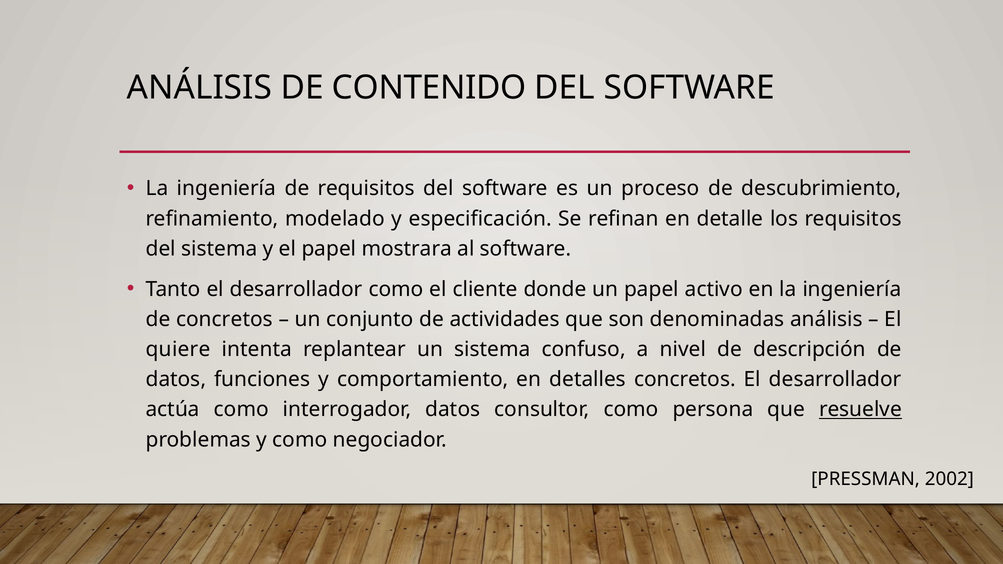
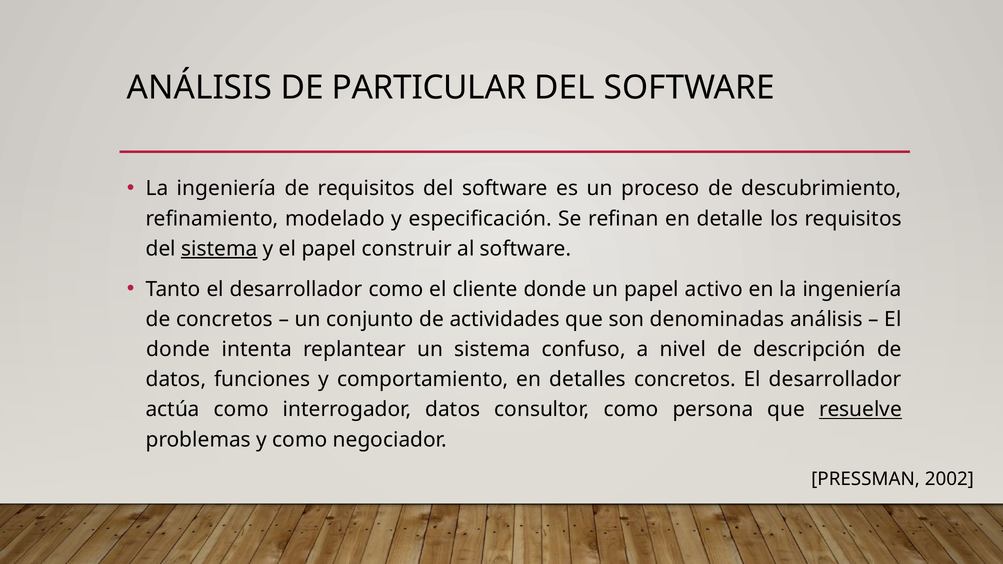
CONTENIDO: CONTENIDO -> PARTICULAR (429, 88)
sistema underline: none -> present (219, 249)
mostrara: mostrara -> construir (407, 249)
quiere: quiere -> donde (178, 349)
